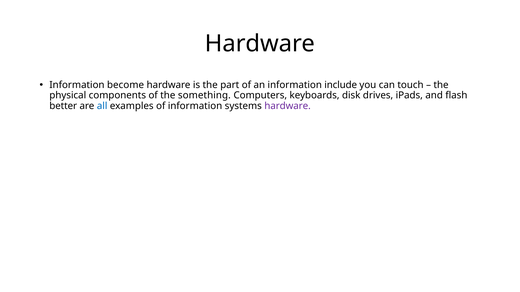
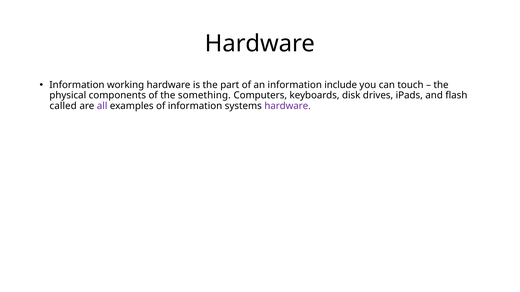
become: become -> working (126, 85)
better: better -> called (63, 106)
all colour: blue -> purple (102, 106)
